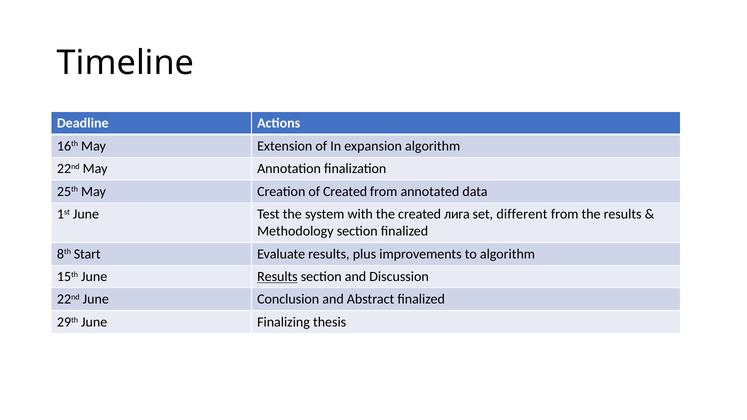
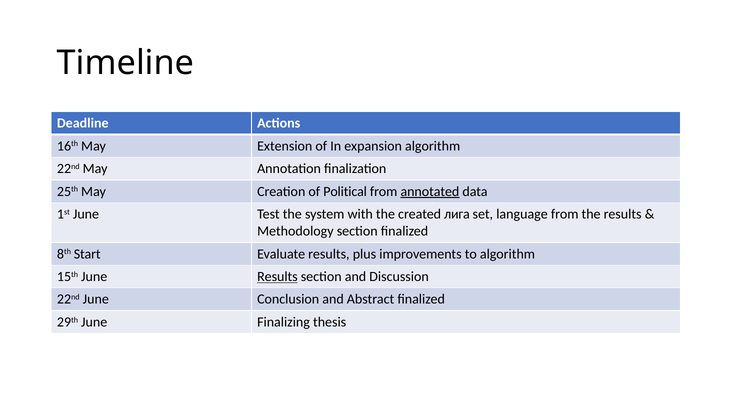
of Created: Created -> Political (345, 192)
annotated underline: none -> present (430, 192)
different: different -> language (522, 214)
